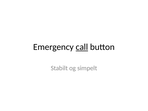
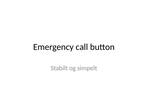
call underline: present -> none (82, 47)
